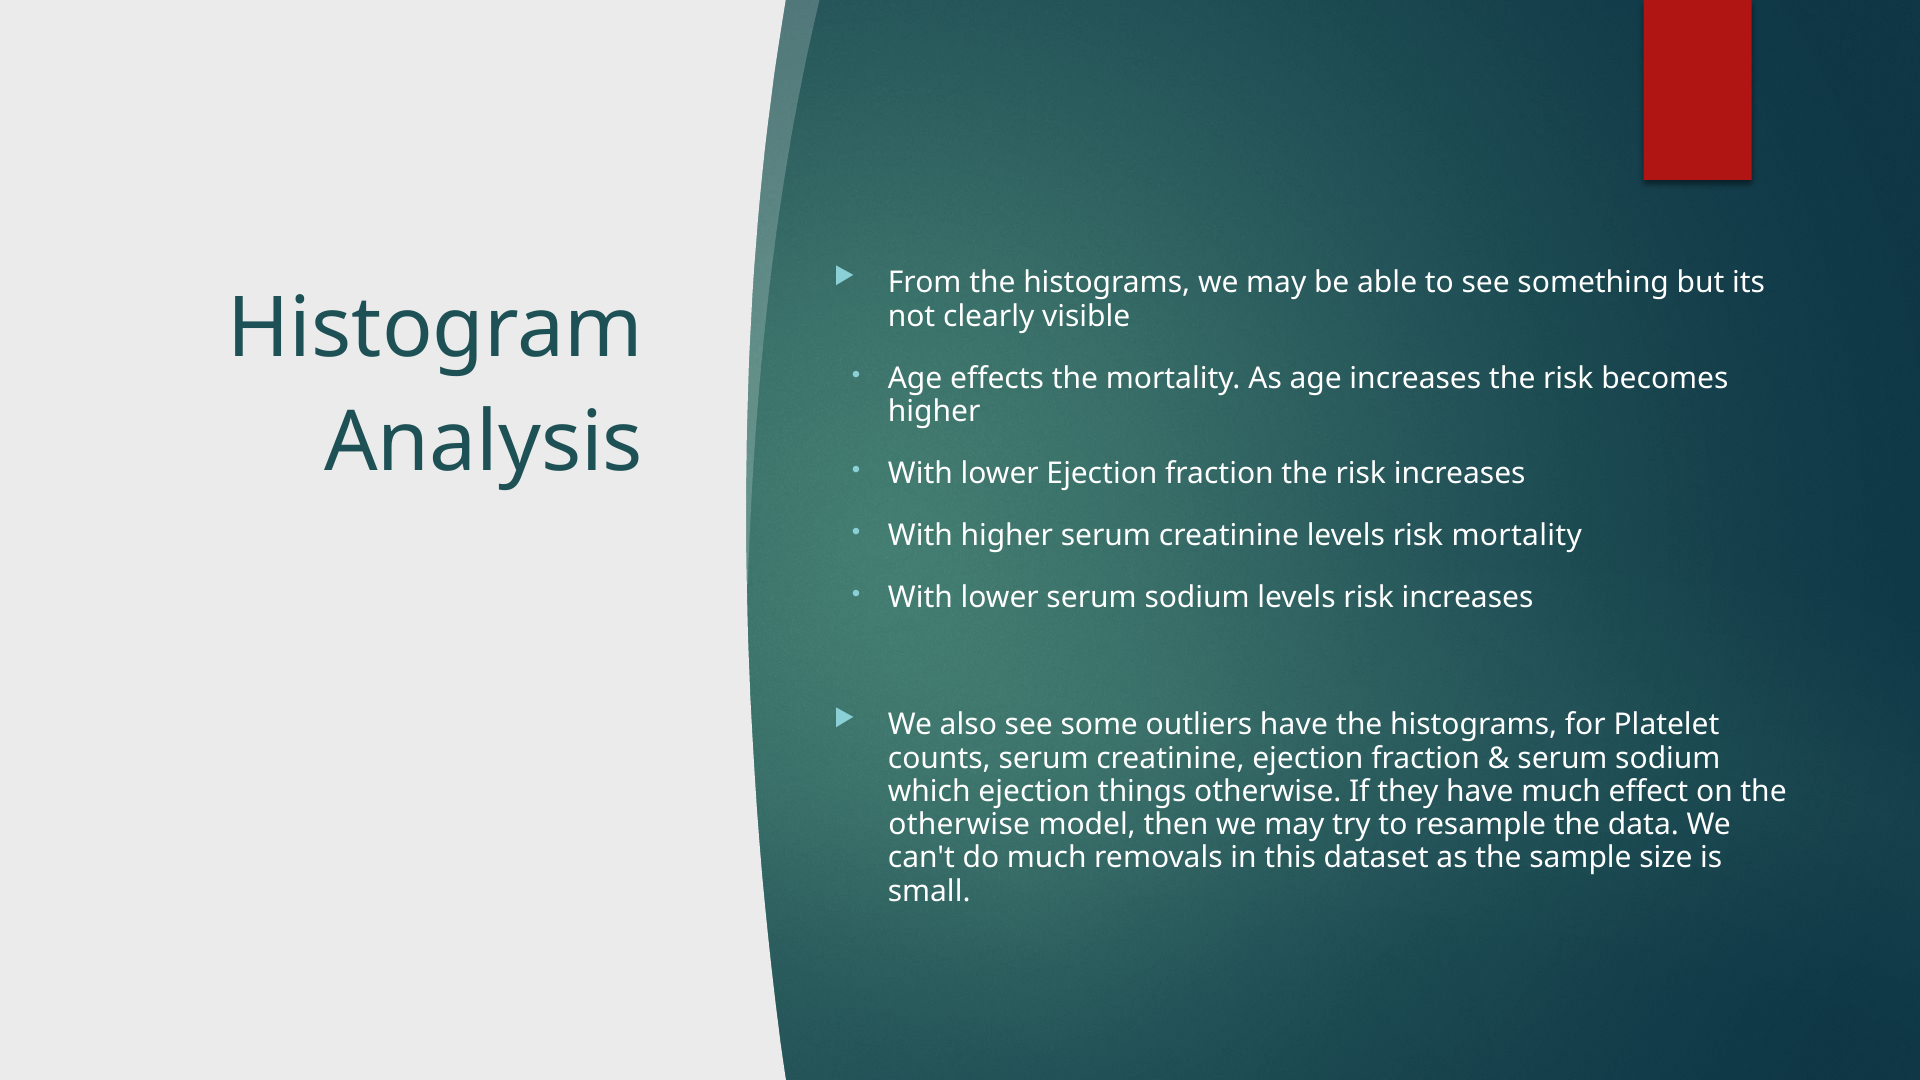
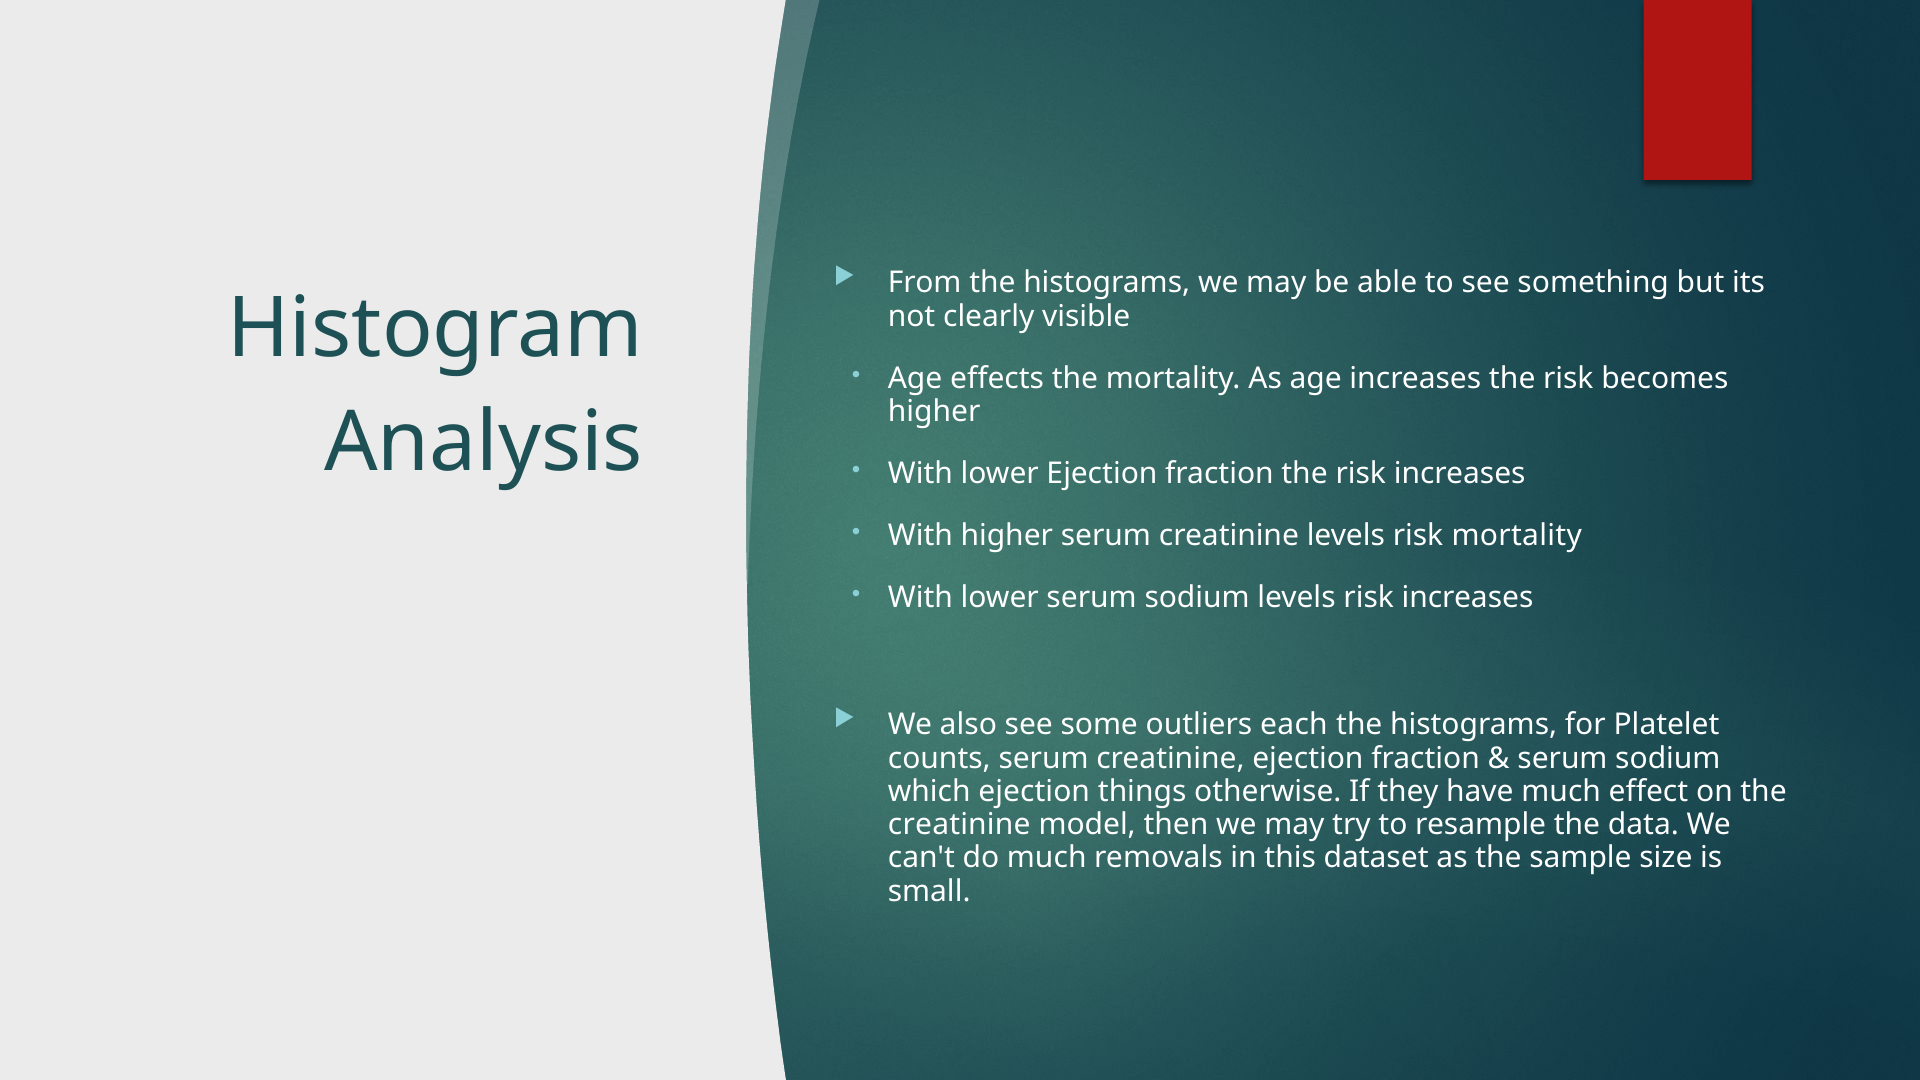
outliers have: have -> each (1294, 725)
otherwise: otherwise -> creatinine (959, 825)
